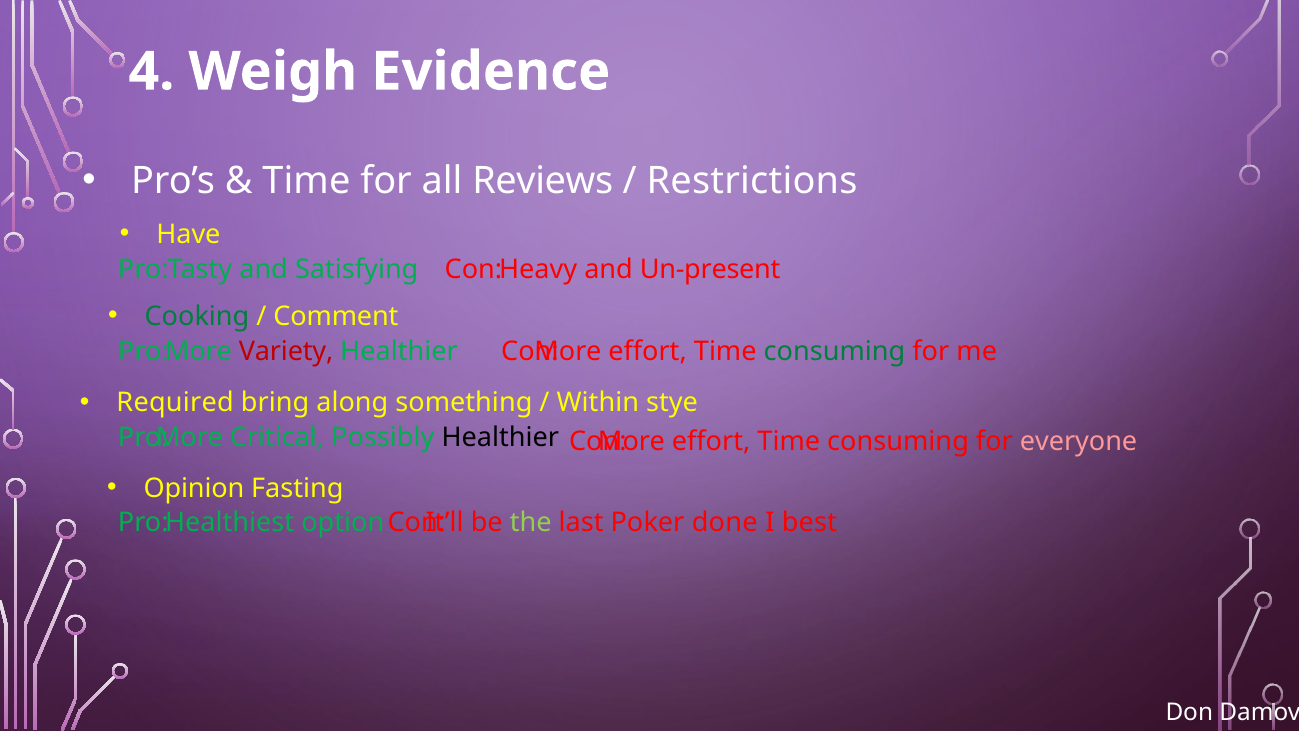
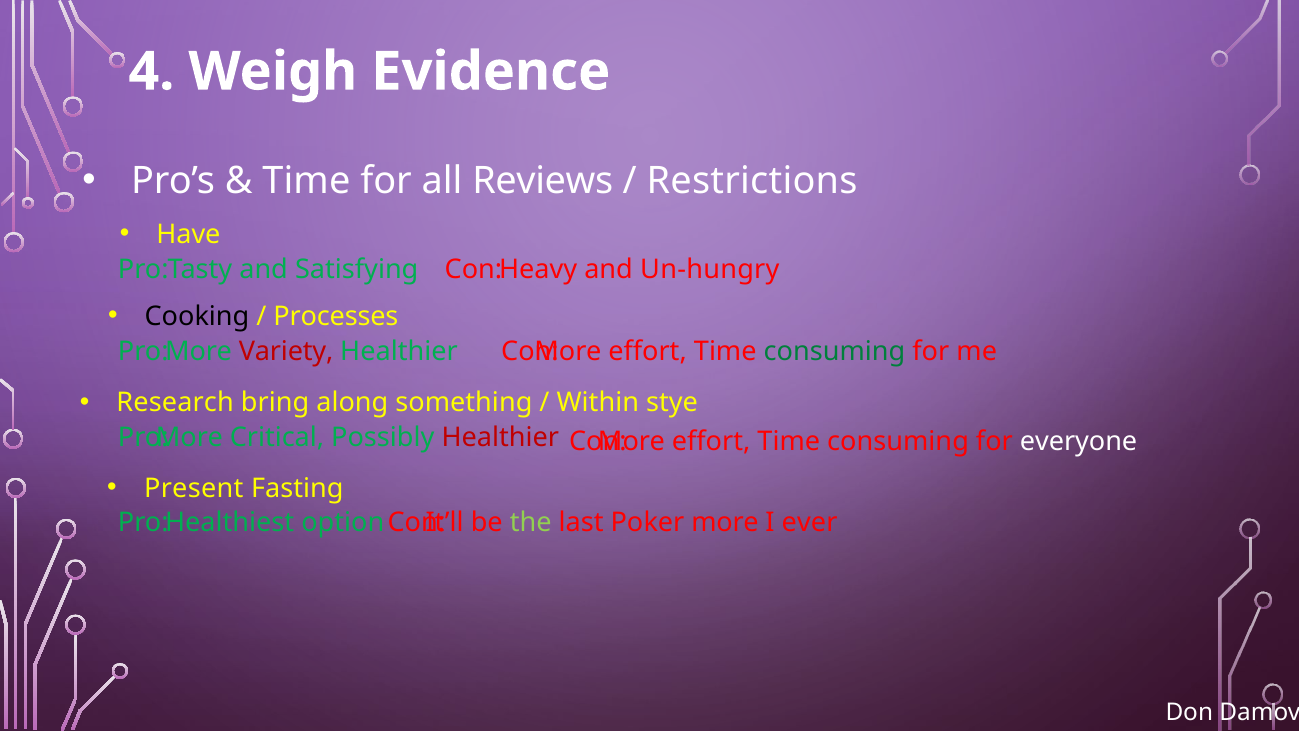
Un-present: Un-present -> Un-hungry (710, 269)
Cooking colour: green -> black (197, 316)
Comment: Comment -> Processes (336, 316)
Required: Required -> Research (175, 403)
Healthier colour: black -> red (500, 438)
everyone colour: pink -> white (1079, 441)
Opinion: Opinion -> Present (194, 488)
Poker done: done -> more (725, 523)
best: best -> ever (810, 523)
